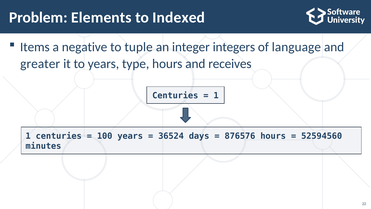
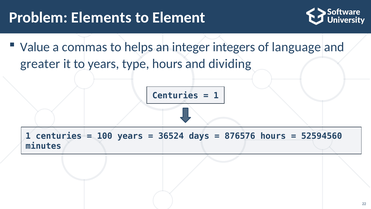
Indexed: Indexed -> Element (179, 18)
Items: Items -> Value (35, 47)
negative: negative -> commas (85, 47)
tuple: tuple -> helps (139, 47)
receives: receives -> dividing (230, 64)
